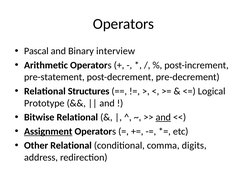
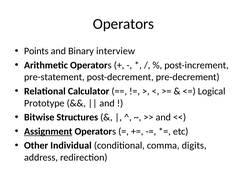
Pascal: Pascal -> Points (36, 51)
Structures: Structures -> Calculator (89, 91)
Bitwise Relational: Relational -> Structures (77, 117)
and underline: present -> none (163, 117)
Other Relational: Relational -> Individual (71, 146)
